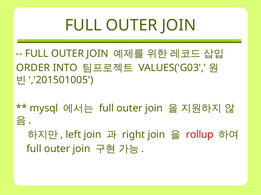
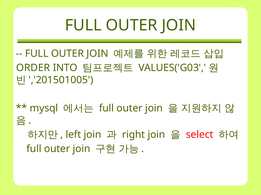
rollup: rollup -> select (200, 135)
